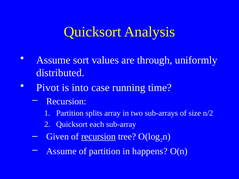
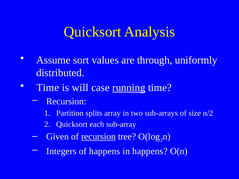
Pivot: Pivot -> Time (48, 88)
into: into -> will (80, 88)
running underline: none -> present (129, 88)
Assume: Assume -> Integers (61, 151)
of partition: partition -> happens (105, 151)
